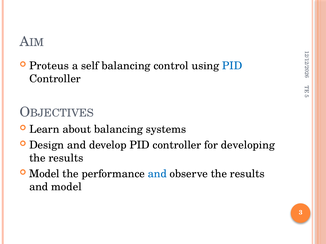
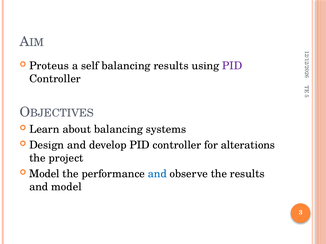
balancing control: control -> results (171, 66)
PID colour: blue -> purple (232, 66)
developing: developing -> alterations (248, 145)
results: results -> project (66, 158)
